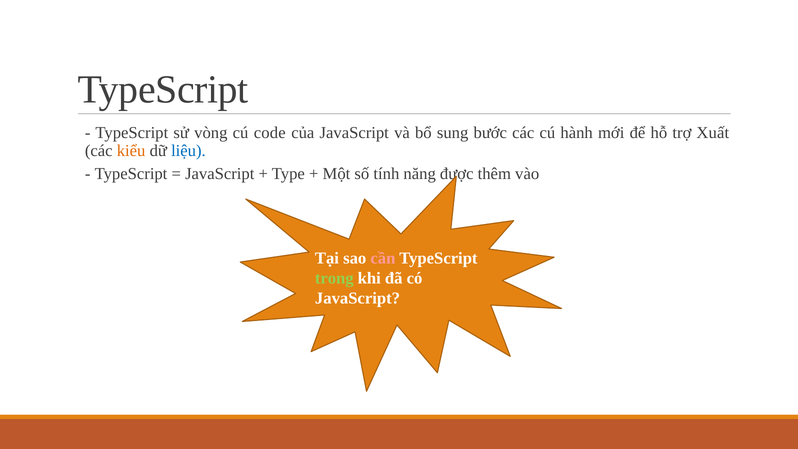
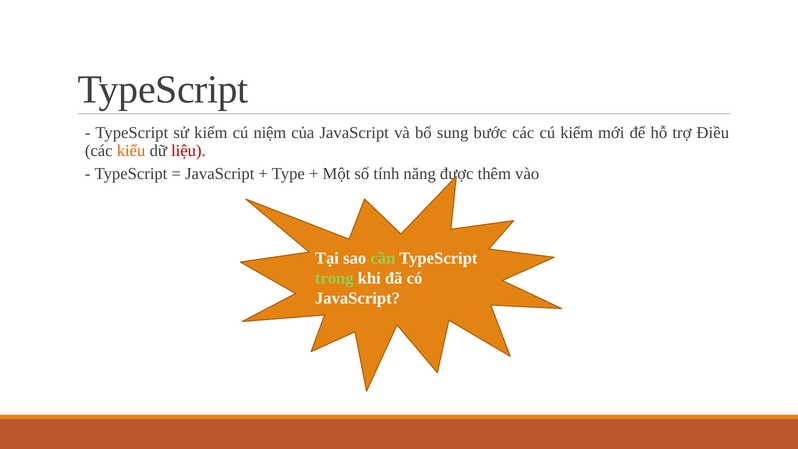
sử vòng: vòng -> kiểm (211, 133)
code: code -> niệm (270, 133)
cú hành: hành -> kiểm (577, 133)
Xuất: Xuất -> Điều (713, 133)
liệu colour: blue -> red (188, 151)
cần colour: pink -> light green (383, 258)
